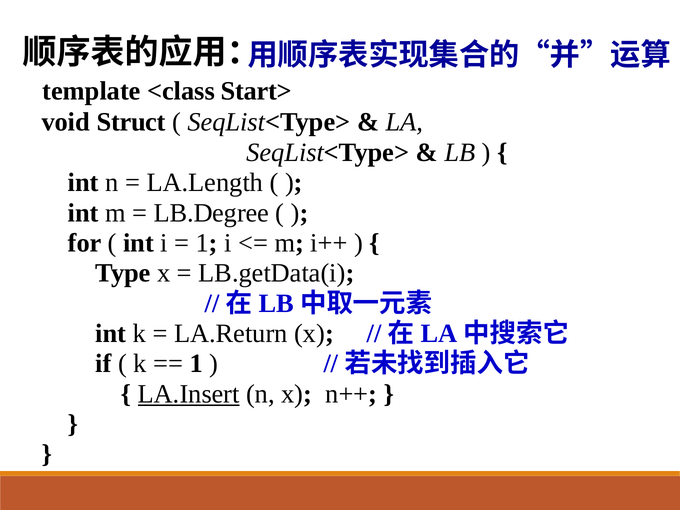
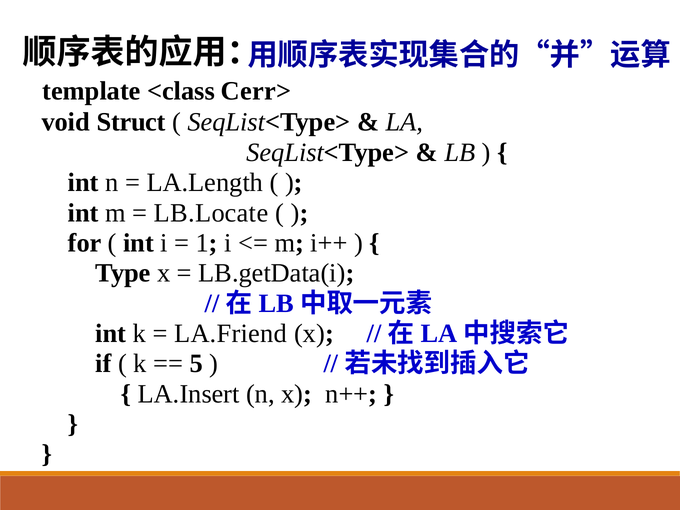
Start>: Start> -> Cerr> (256, 91)
LB.Degree: LB.Degree -> LB.Locate (211, 213)
LA.Return: LA.Return -> LA.Friend (231, 333)
1: 1 -> 5 (196, 364)
LA.Insert underline: present -> none (189, 394)
